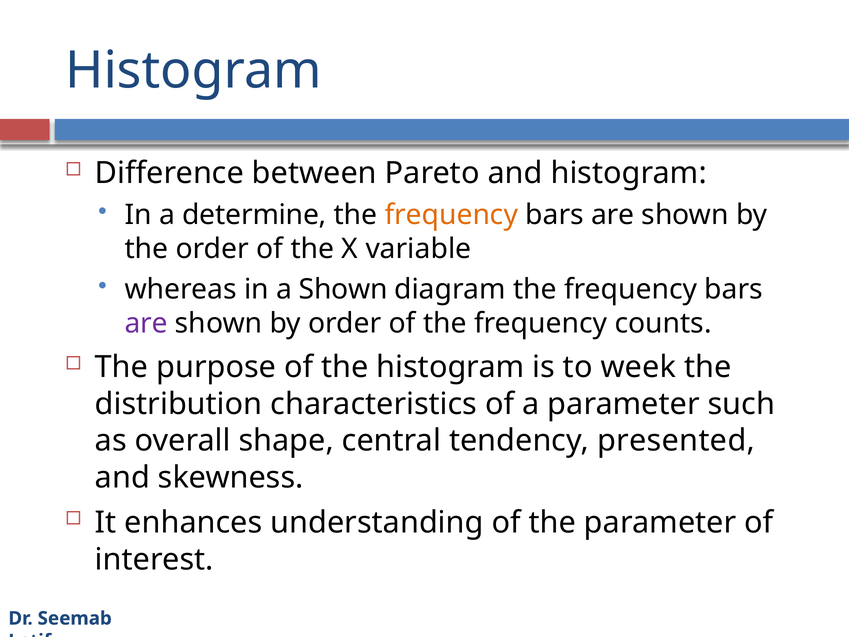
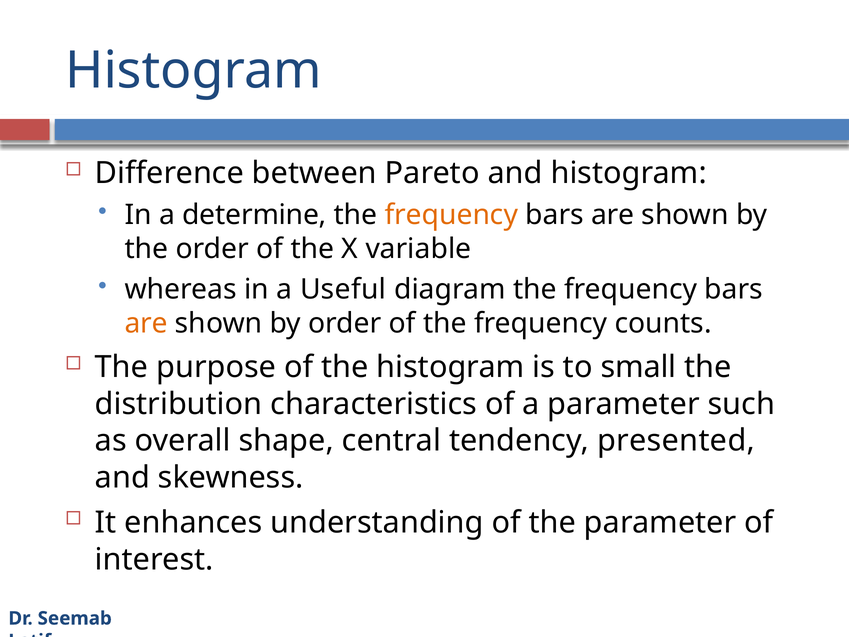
a Shown: Shown -> Useful (343, 289)
are colour: purple -> orange (146, 323)
week: week -> small (638, 367)
